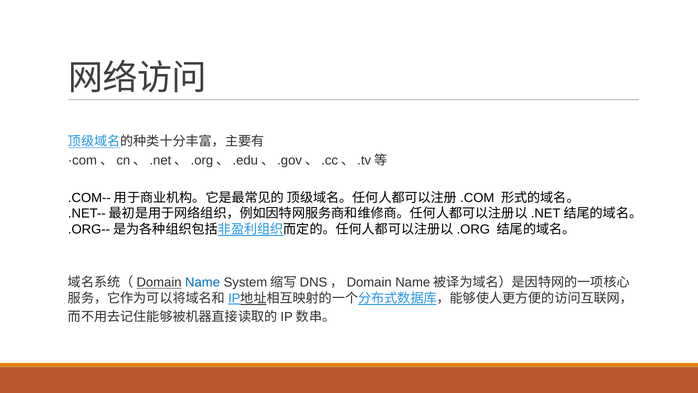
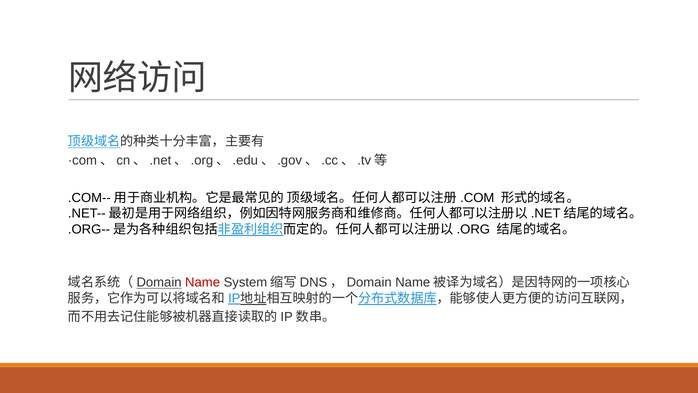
Name colour: blue -> red (203, 282)
